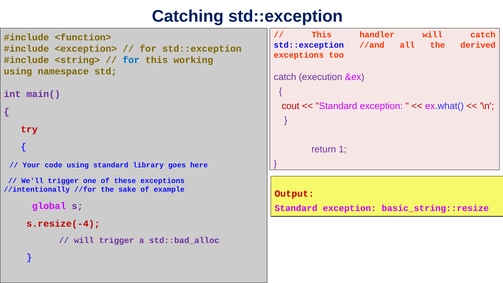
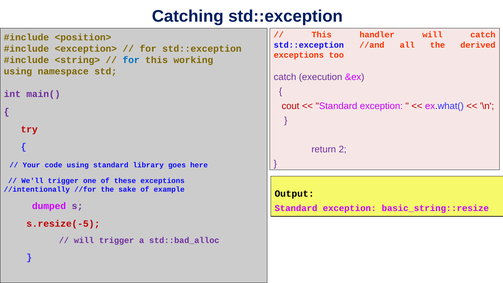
<function>: <function> -> <position> (83, 37)
1: 1 -> 2 (343, 149)
Output colour: red -> black (294, 194)
global: global -> dumped (49, 206)
s.resize(-4: s.resize(-4 -> s.resize(-5 (63, 224)
